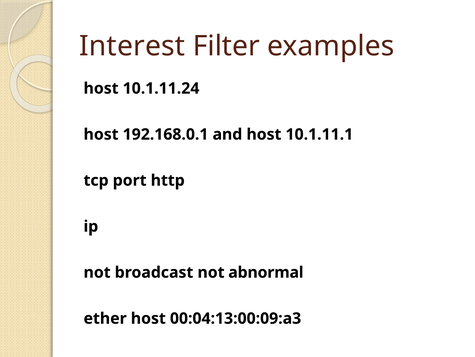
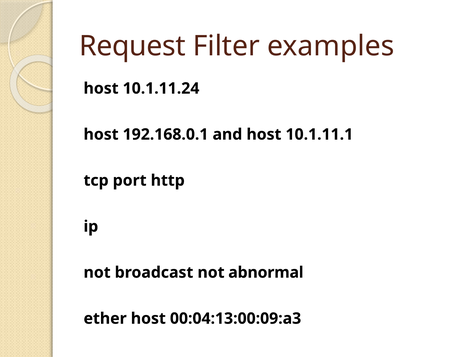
Interest: Interest -> Request (132, 46)
